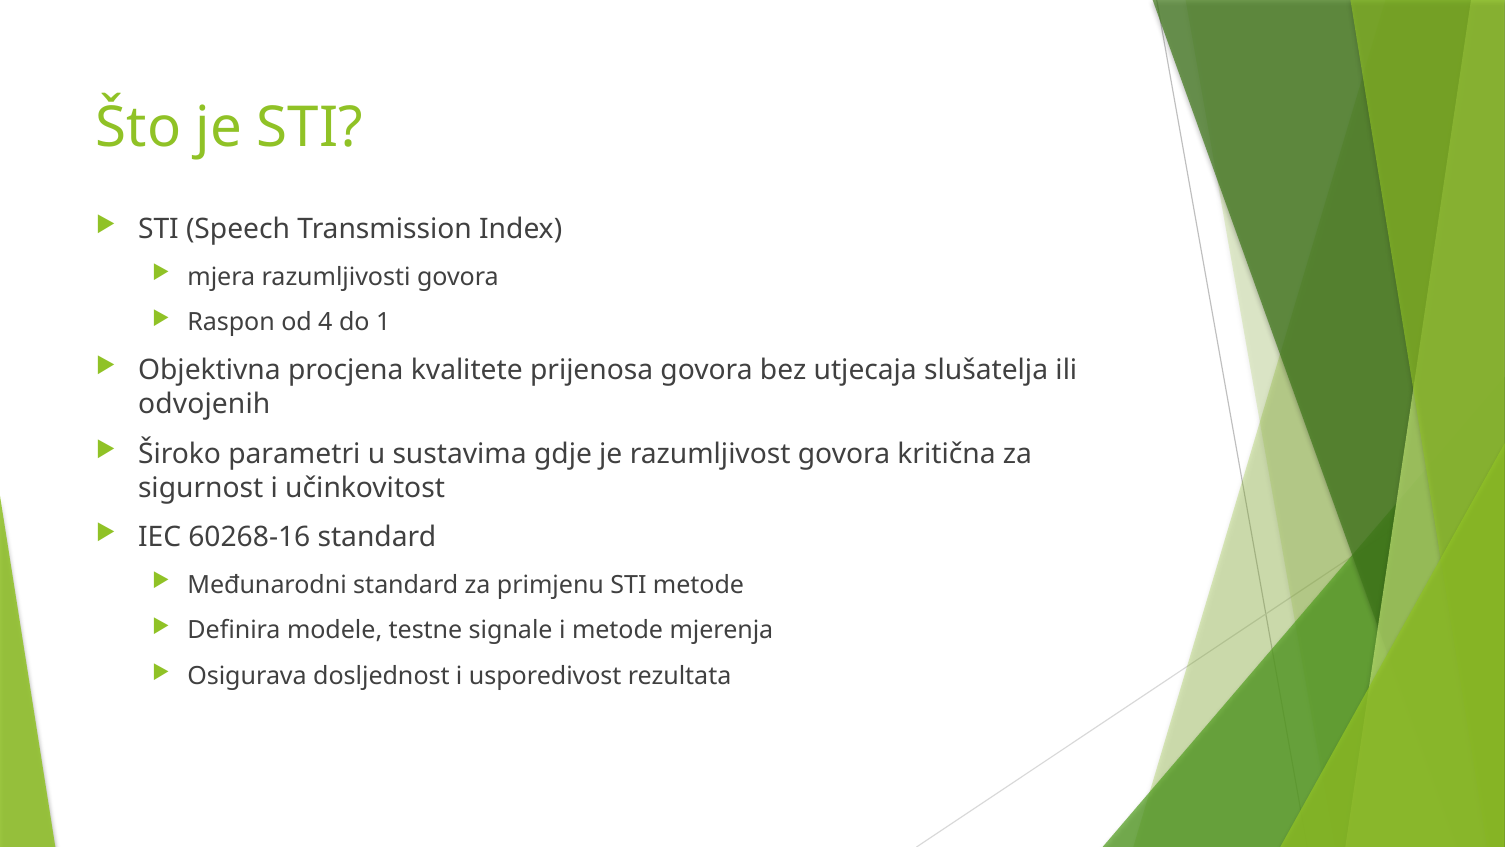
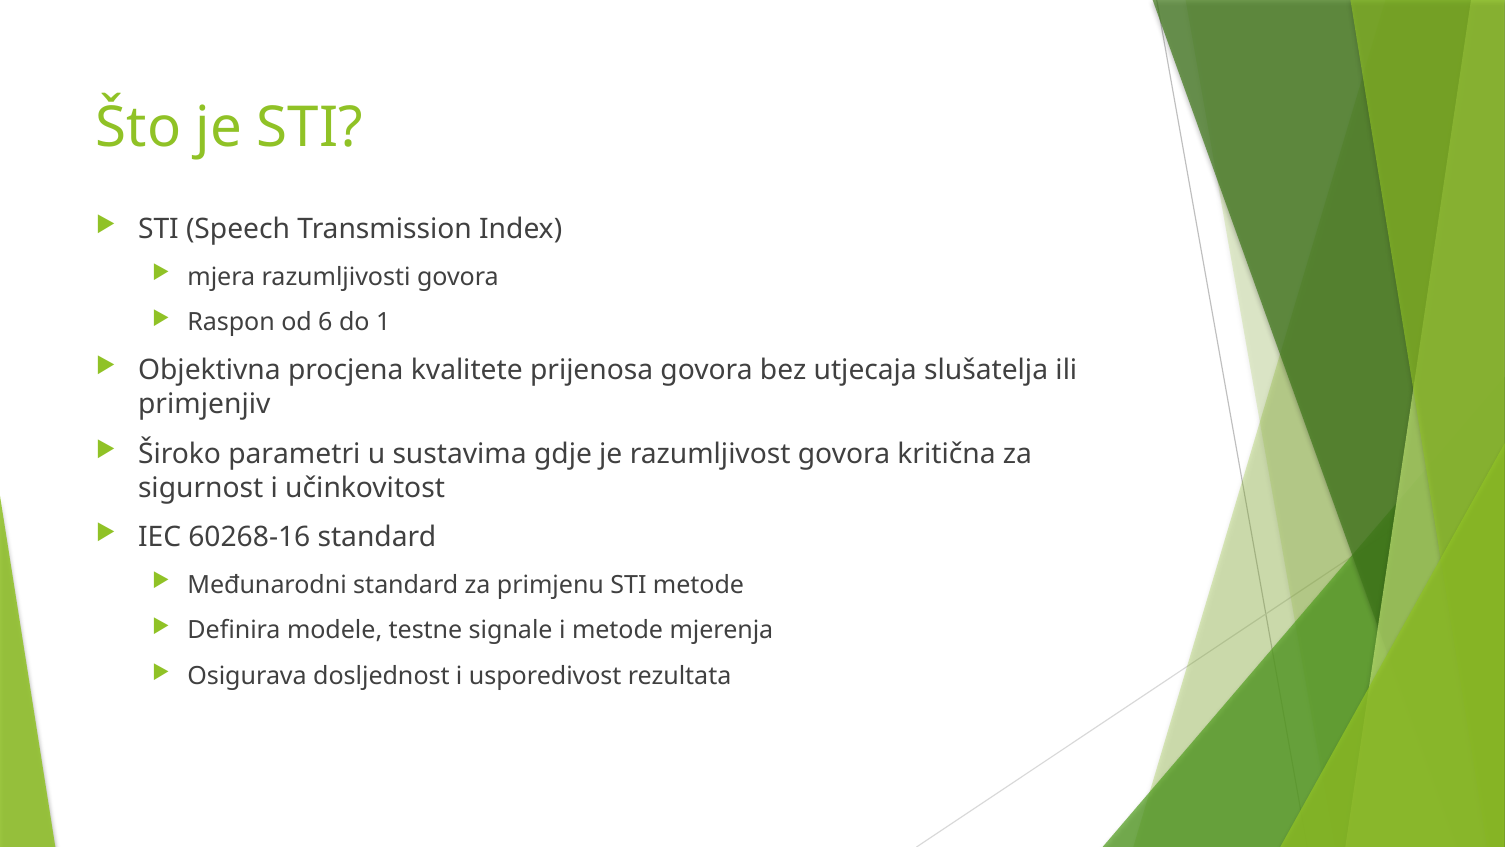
4: 4 -> 6 (325, 322)
odvojenih: odvojenih -> primjenjiv (204, 404)
